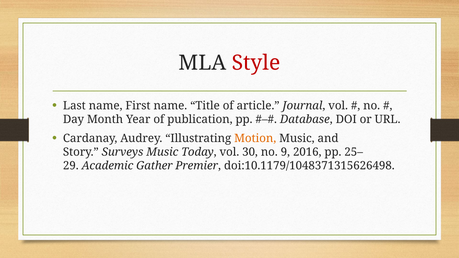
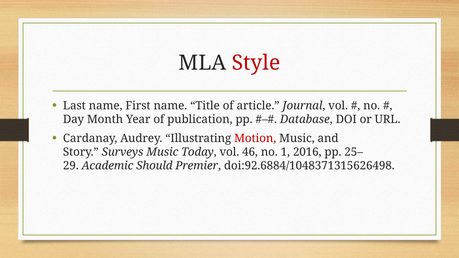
Motion colour: orange -> red (255, 138)
30: 30 -> 46 (250, 152)
9: 9 -> 1 (285, 152)
Gather: Gather -> Should (154, 166)
doi:10.1179/1048371315626498: doi:10.1179/1048371315626498 -> doi:92.6884/1048371315626498 (309, 166)
